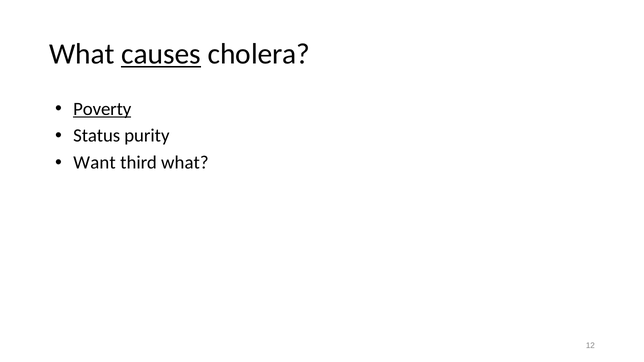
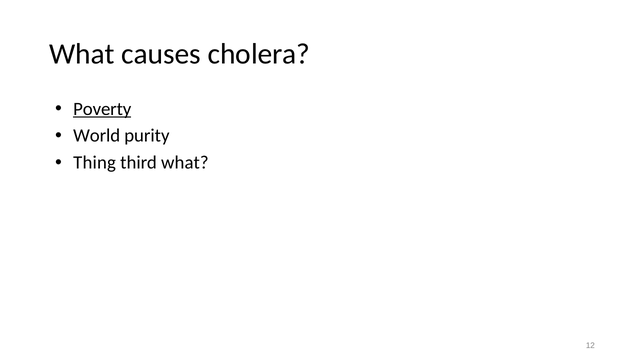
causes underline: present -> none (161, 54)
Status: Status -> World (97, 136)
Want: Want -> Thing (95, 163)
